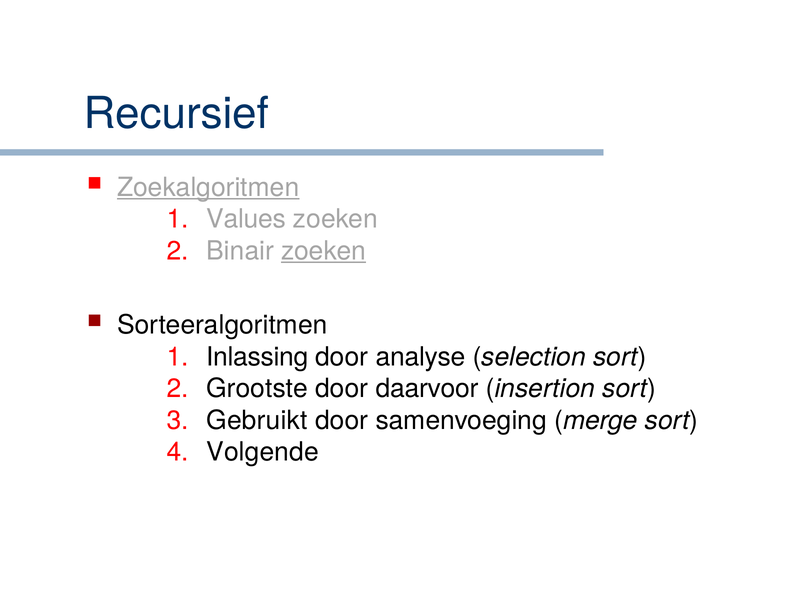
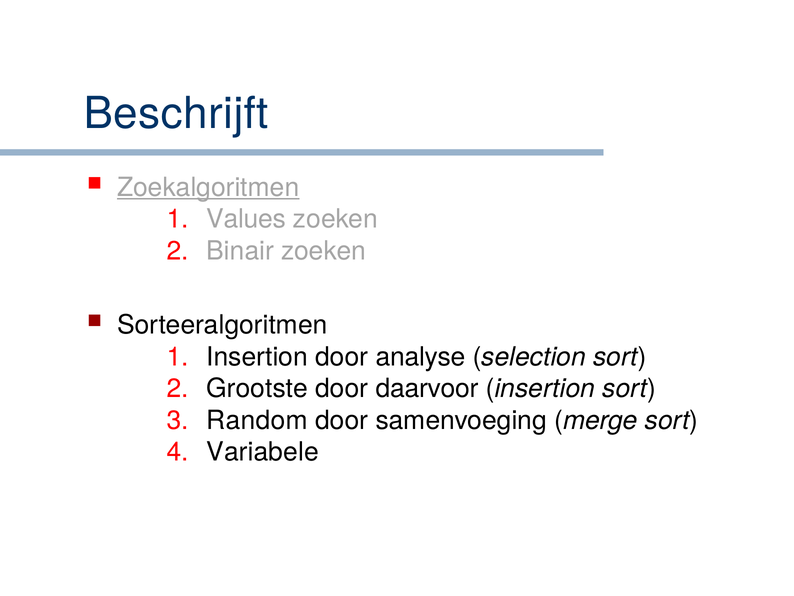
Recursief: Recursief -> Beschrijft (176, 114)
zoeken underline: present -> none (324, 251)
Inlassing: Inlassing -> Insertion (257, 357)
Gebruikt: Gebruikt -> Random (257, 420)
Volgende: Volgende -> Variabele (263, 452)
